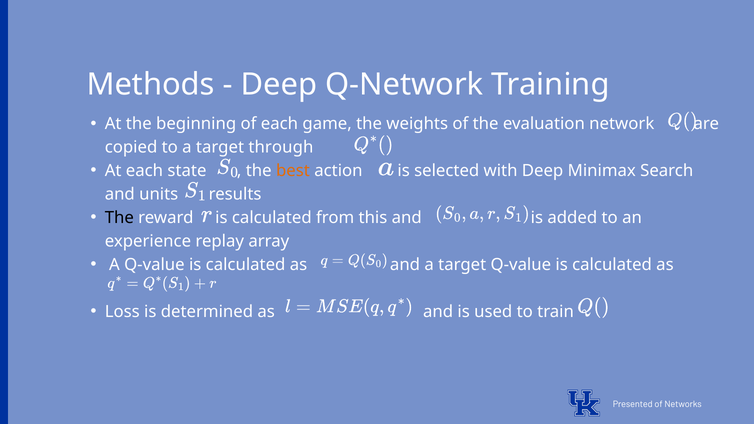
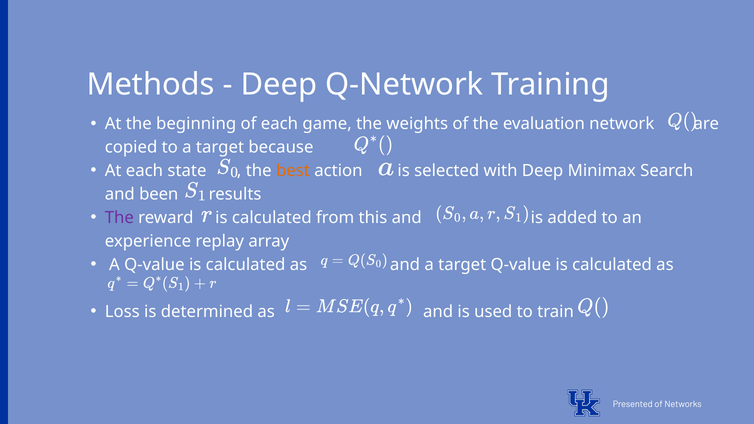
through: through -> because (281, 147)
units: units -> been (159, 194)
The colour: black -> purple (119, 218)
